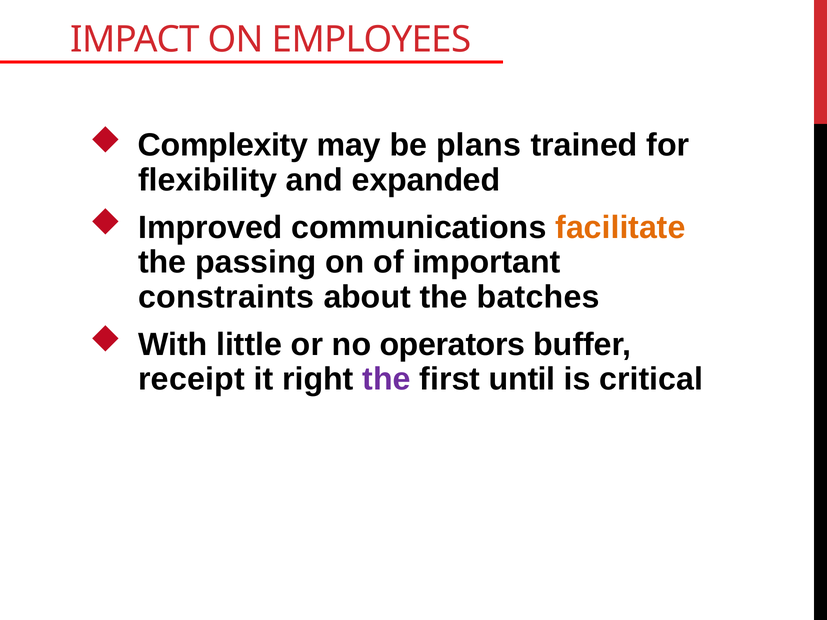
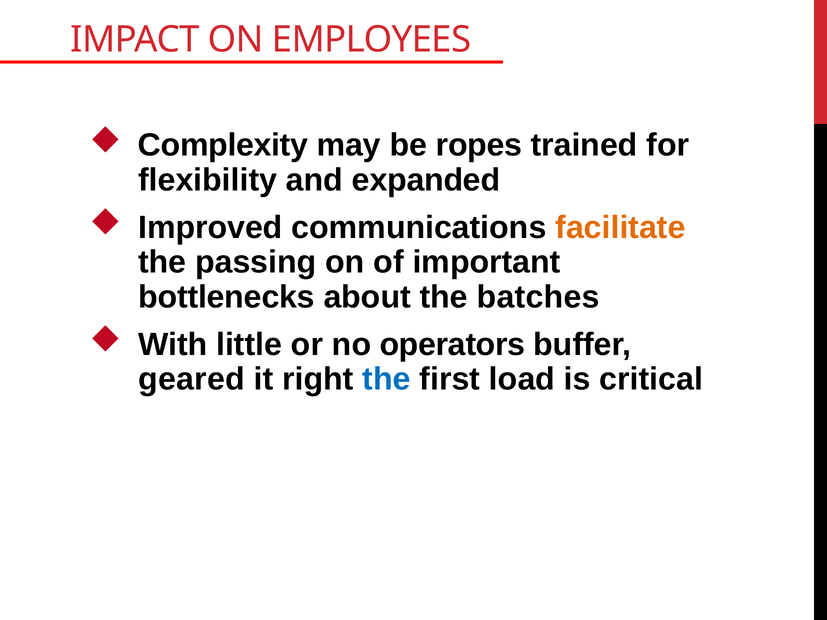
plans: plans -> ropes (479, 145)
constraints: constraints -> bottlenecks (227, 297)
receipt: receipt -> geared (192, 379)
the colour: purple -> blue (387, 379)
until: until -> load (522, 379)
